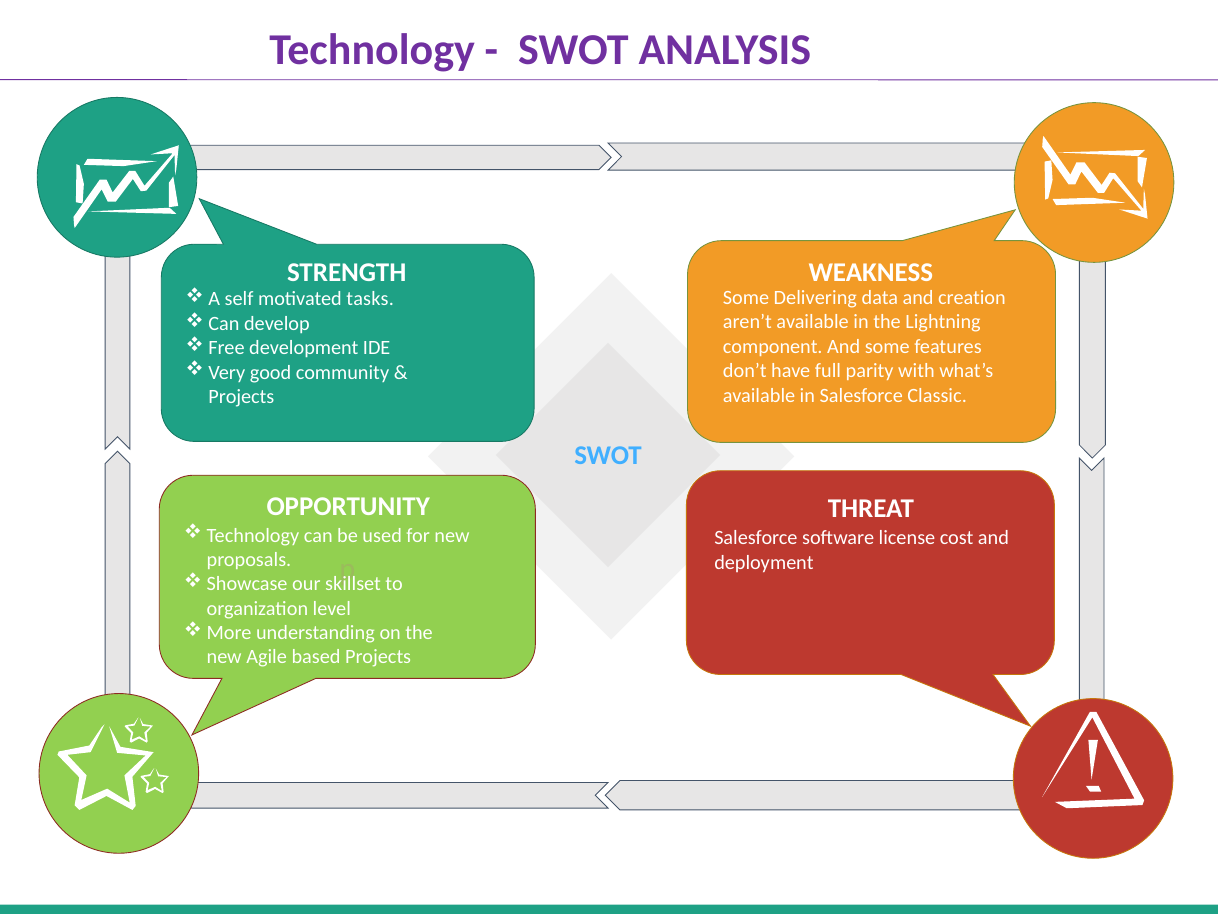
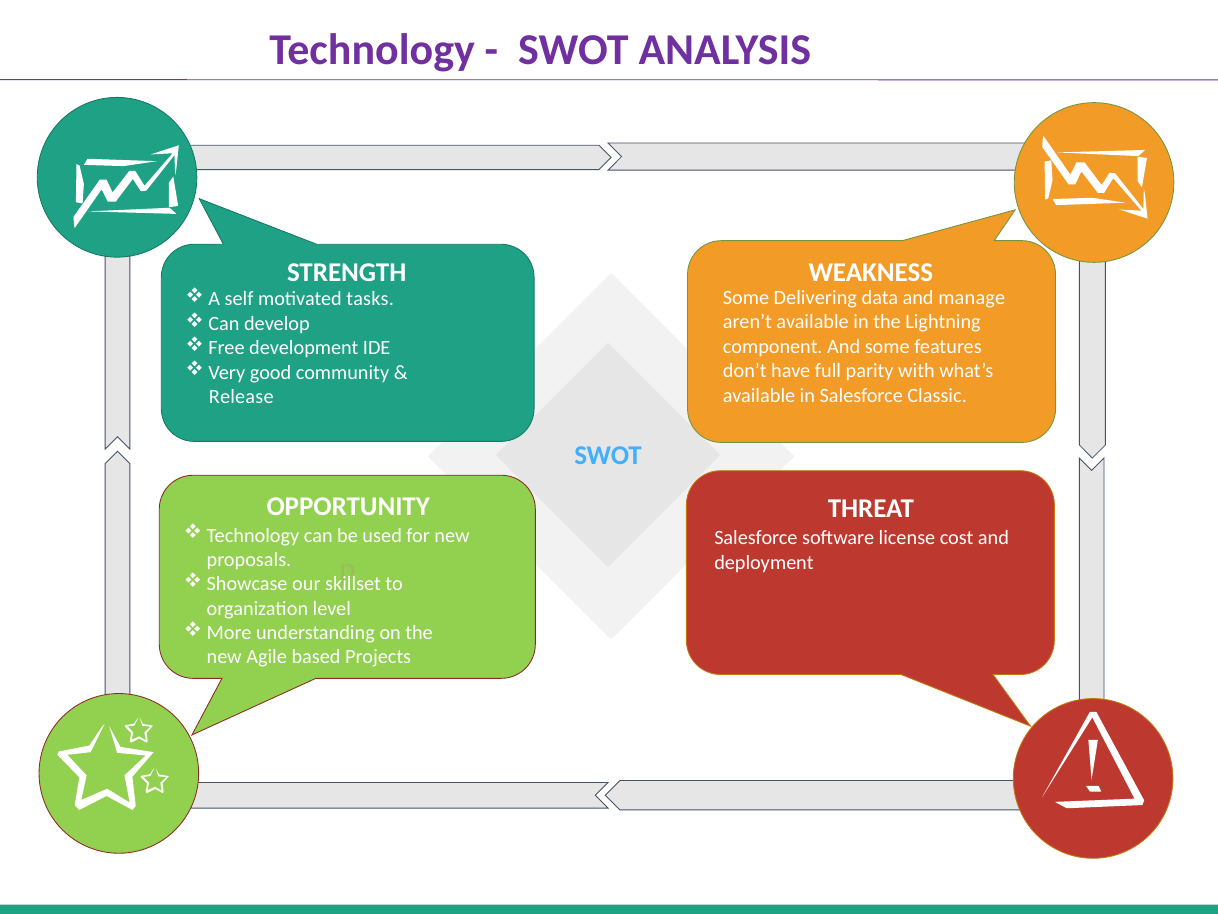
creation: creation -> manage (972, 298)
Projects: Projects -> Release (241, 396)
